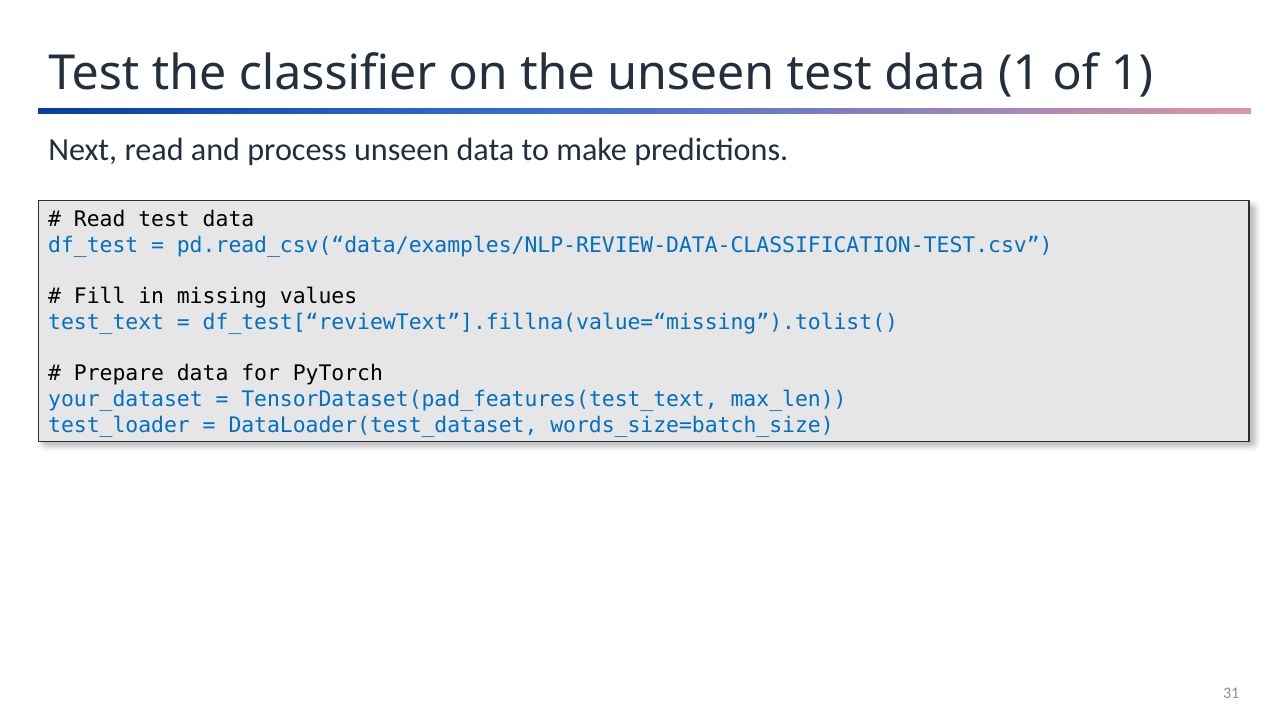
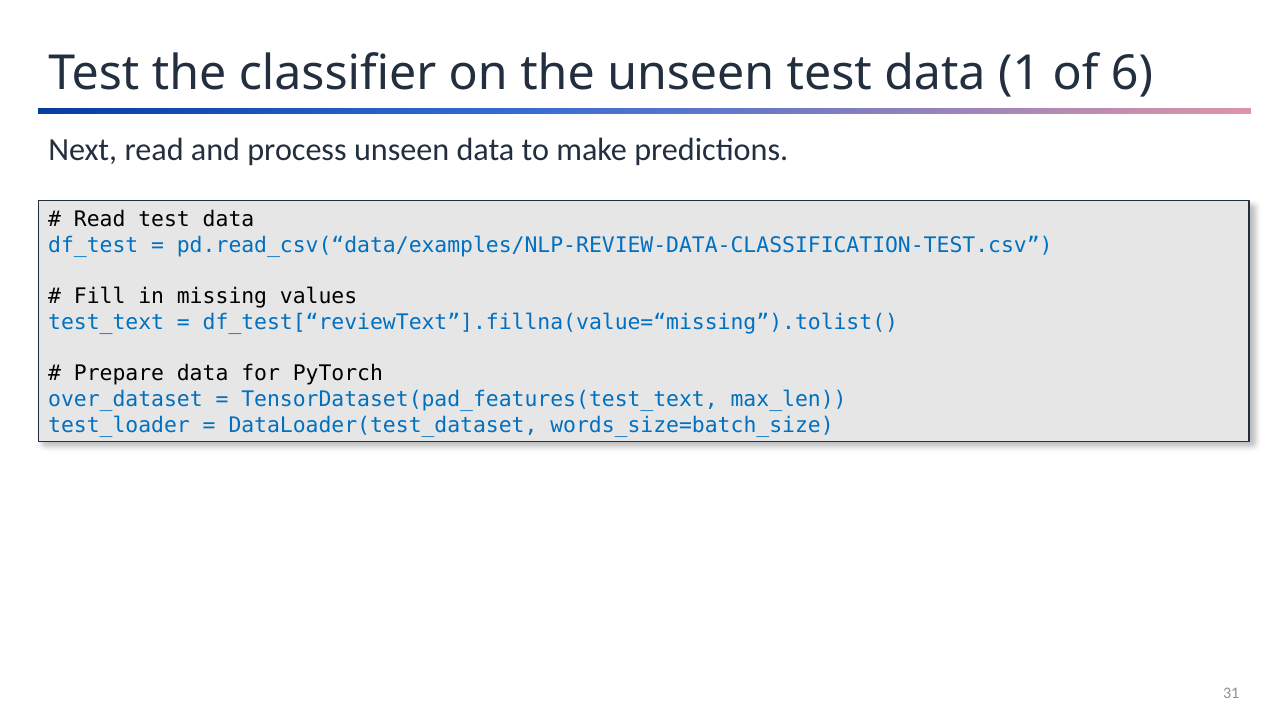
of 1: 1 -> 6 (1132, 74)
your_dataset: your_dataset -> over_dataset (125, 400)
